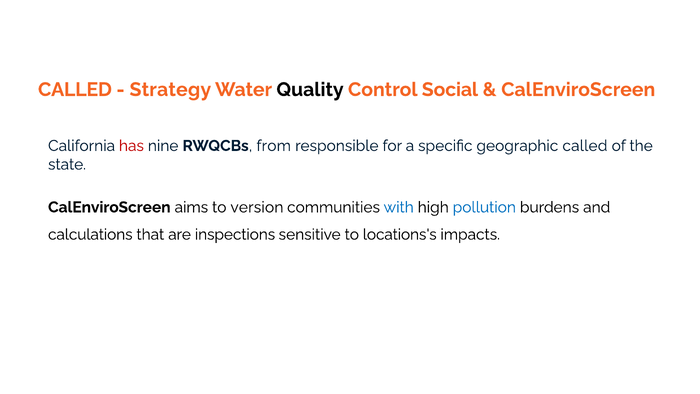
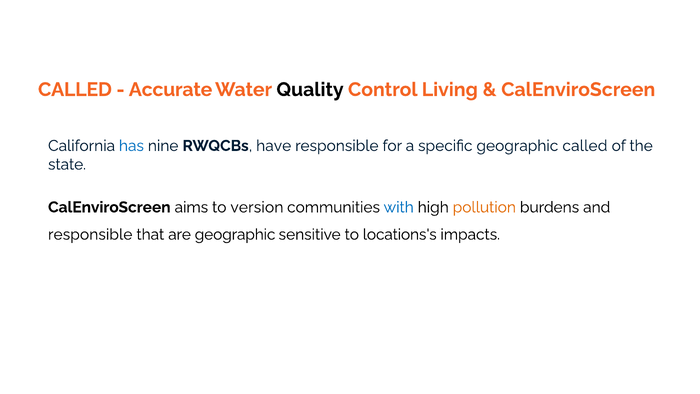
Strategy: Strategy -> Accurate (171, 90)
Social: Social -> Living (450, 90)
has colour: red -> blue (131, 146)
from: from -> have (274, 146)
pollution colour: blue -> orange (484, 207)
calculations: calculations -> responsible (90, 234)
are inspections: inspections -> geographic (235, 234)
